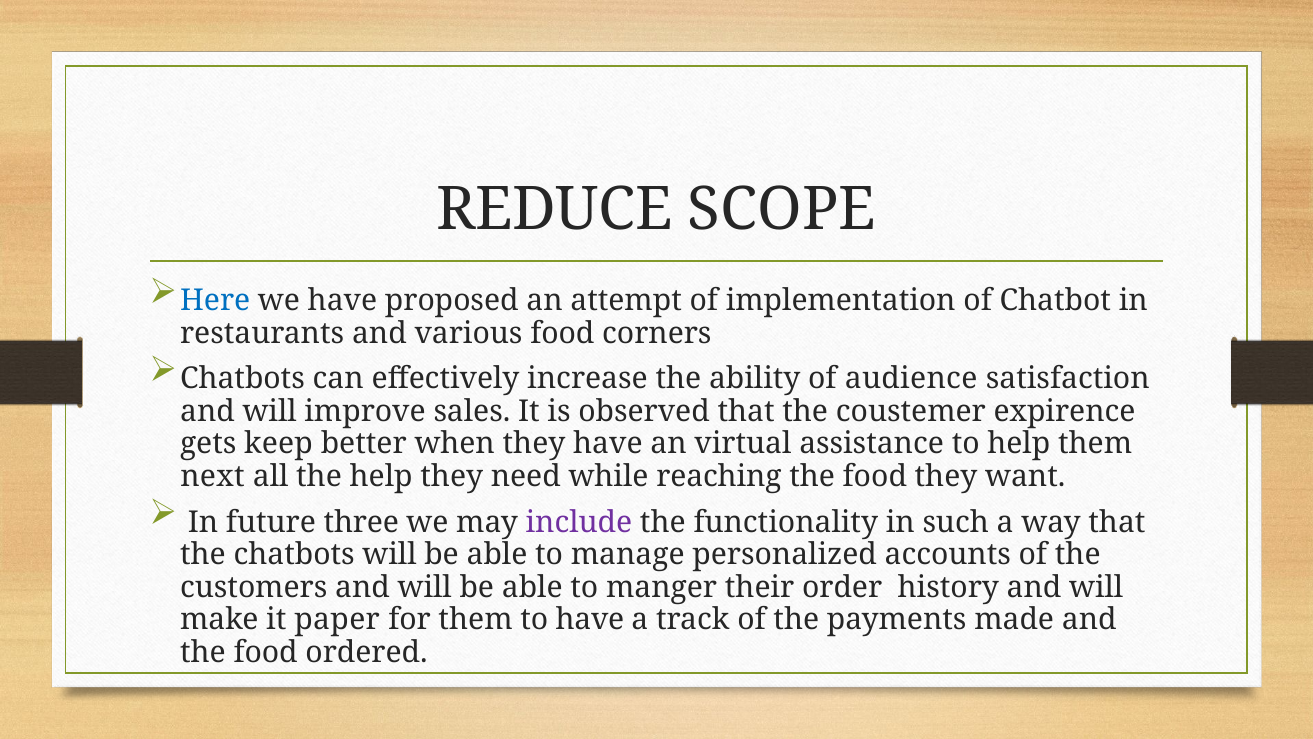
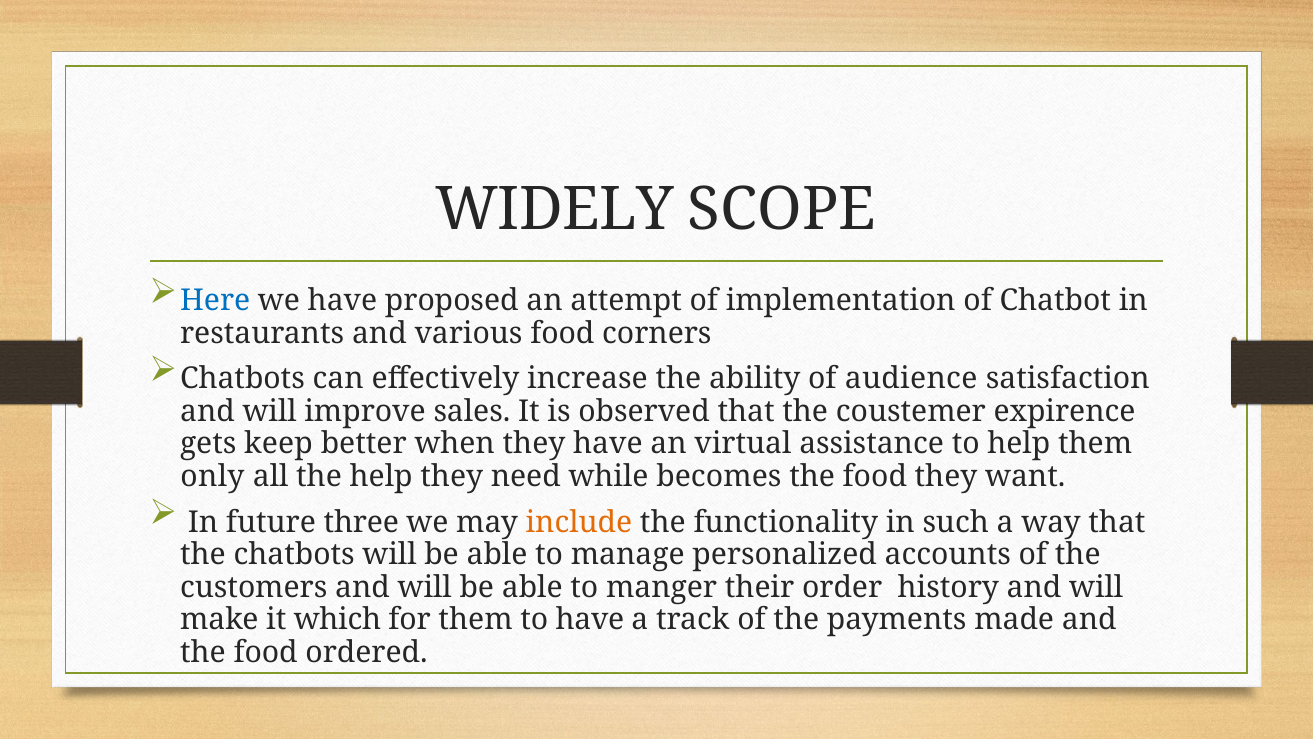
REDUCE: REDUCE -> WIDELY (555, 209)
next: next -> only (212, 476)
reaching: reaching -> becomes (719, 476)
include colour: purple -> orange (579, 522)
paper: paper -> which (337, 619)
